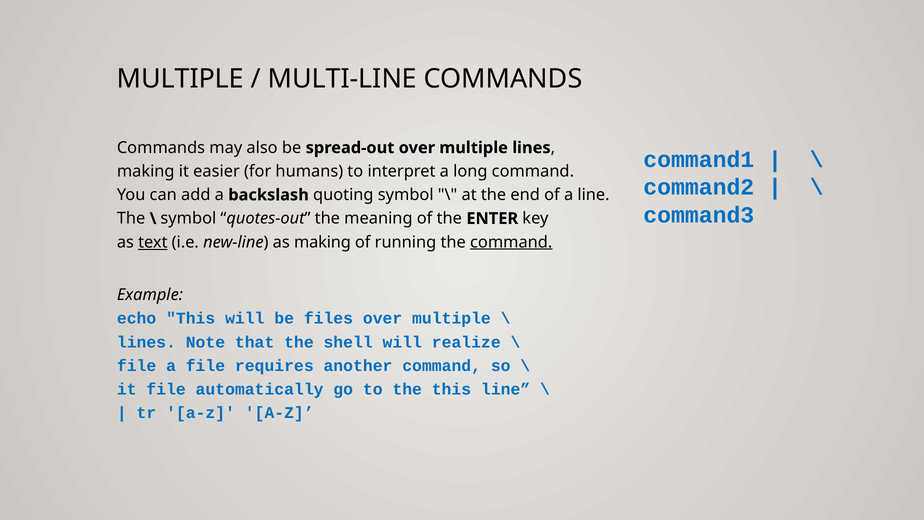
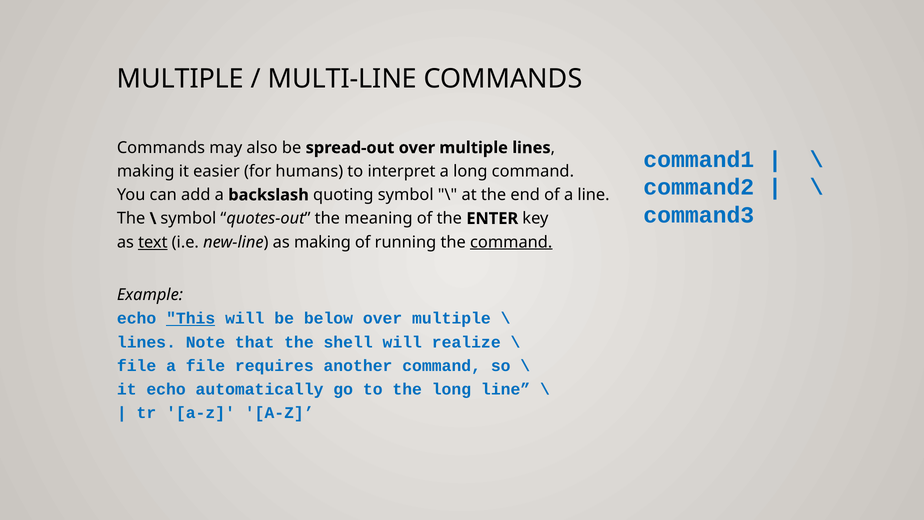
This underline: none -> present (191, 318)
files: files -> below (328, 318)
it file: file -> echo (166, 389)
the this: this -> long (451, 389)
